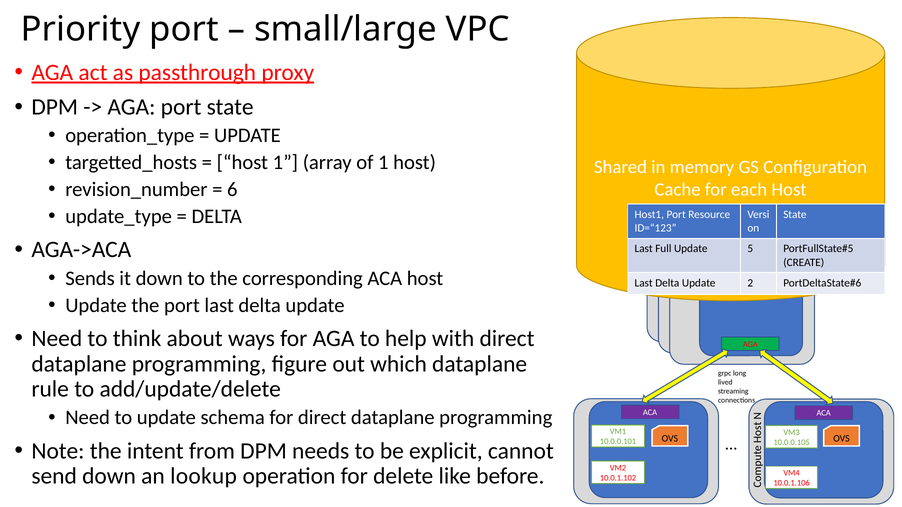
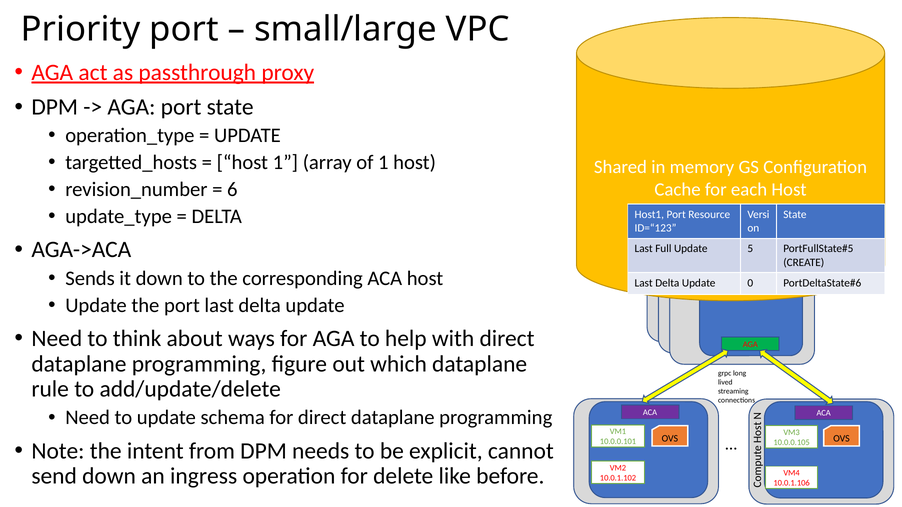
2: 2 -> 0 (750, 283)
lookup: lookup -> ingress (204, 476)
